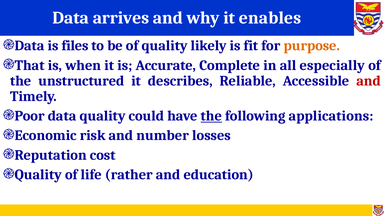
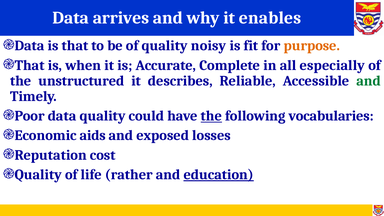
files: files -> that (75, 46)
likely: likely -> noisy (209, 46)
and colour: red -> green (369, 81)
applications: applications -> vocabularies (331, 116)
risk: risk -> aids (93, 135)
number: number -> exposed (163, 135)
education underline: none -> present (219, 175)
